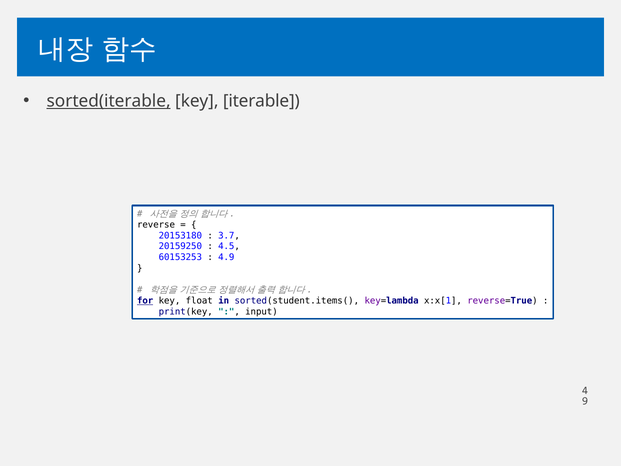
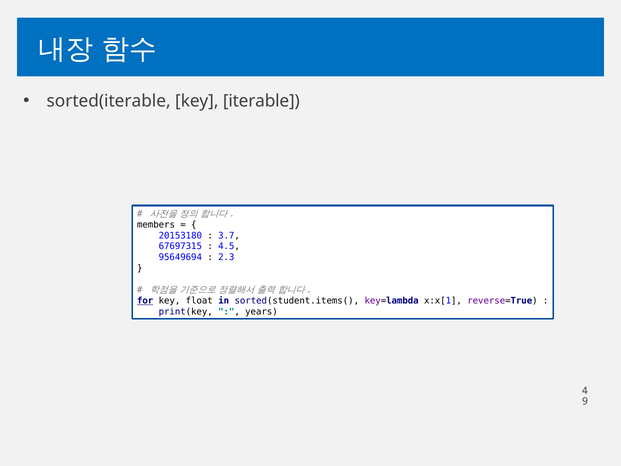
sorted(iterable underline: present -> none (109, 101)
reverse: reverse -> members (156, 225)
20159250: 20159250 -> 67697315 (180, 246)
60153253: 60153253 -> 95649694 (180, 257)
4.9: 4.9 -> 2.3 (226, 257)
input: input -> years (261, 311)
